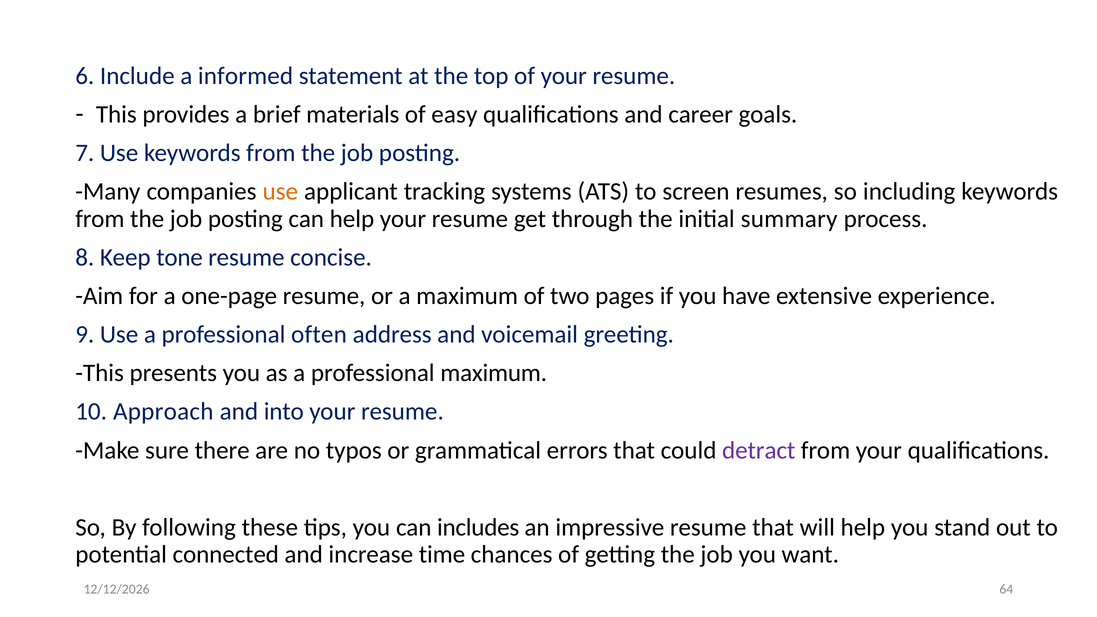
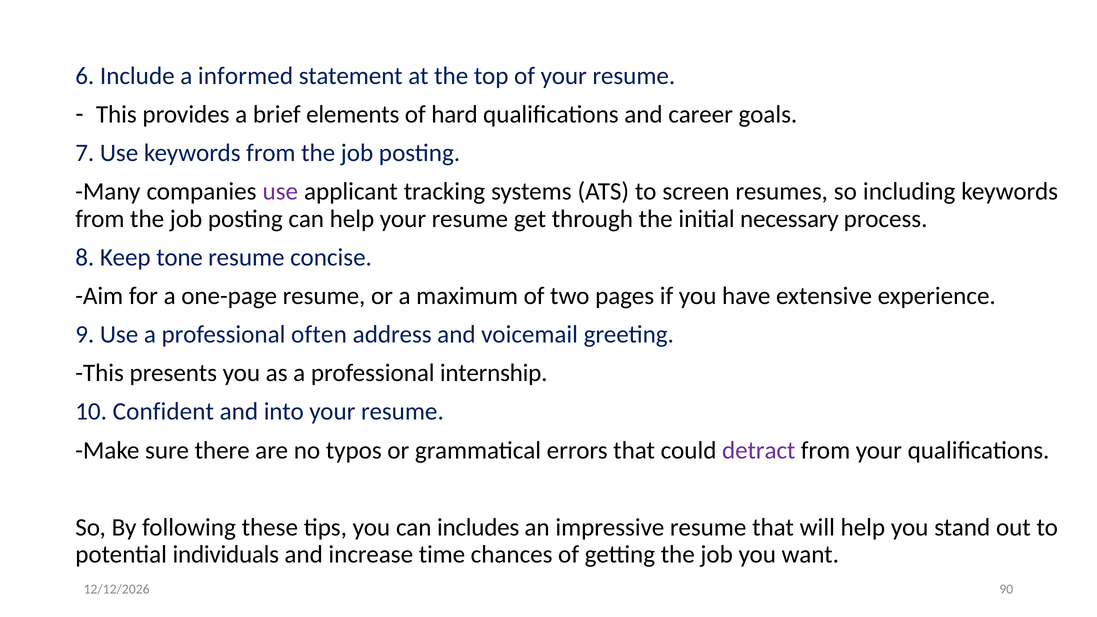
materials: materials -> elements (353, 115)
easy: easy -> hard (455, 115)
use colour: orange -> purple (280, 192)
summary: summary -> necessary (789, 219)
professional maximum: maximum -> internship (494, 373)
Approach: Approach -> Confident (163, 412)
connected: connected -> individuals (226, 555)
64: 64 -> 90 (1006, 589)
